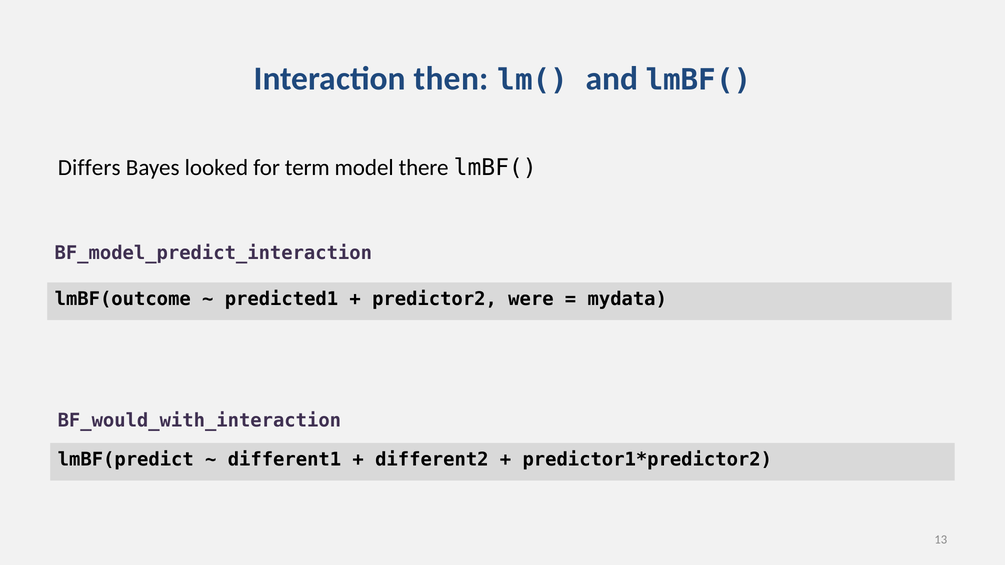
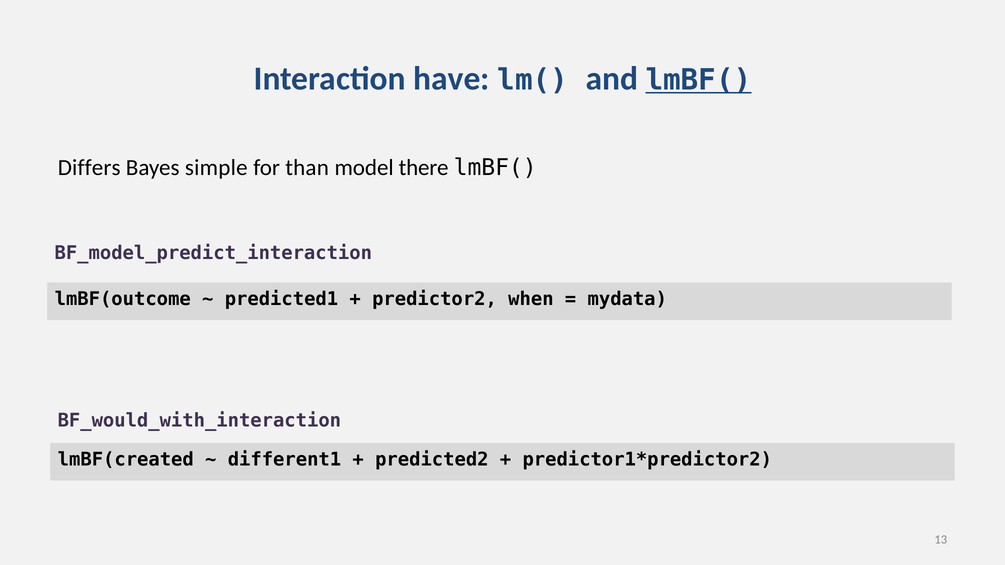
then: then -> have (451, 79)
lmBF( underline: none -> present (698, 80)
looked: looked -> simple (216, 168)
term: term -> than (307, 168)
were: were -> when (531, 299)
lmBF(predict: lmBF(predict -> lmBF(created (126, 460)
different2: different2 -> predicted2 (432, 460)
